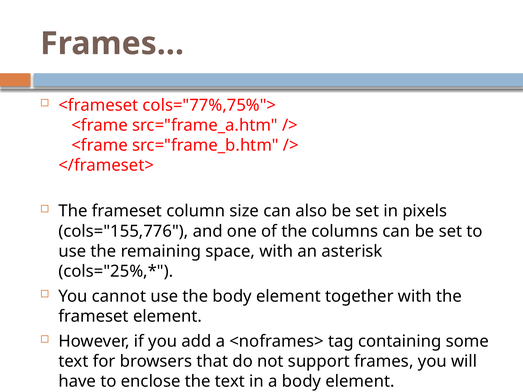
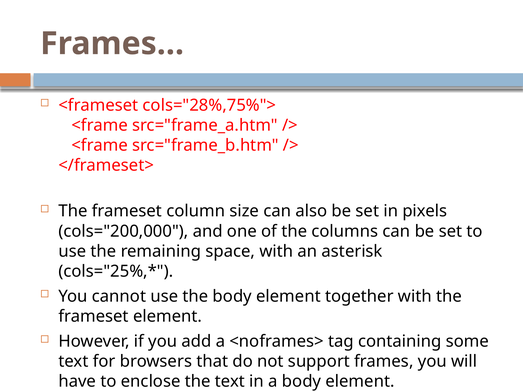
cols="77%,75%">: cols="77%,75%"> -> cols="28%,75%"> (209, 105)
cols="155,776: cols="155,776 -> cols="200,000 (123, 231)
